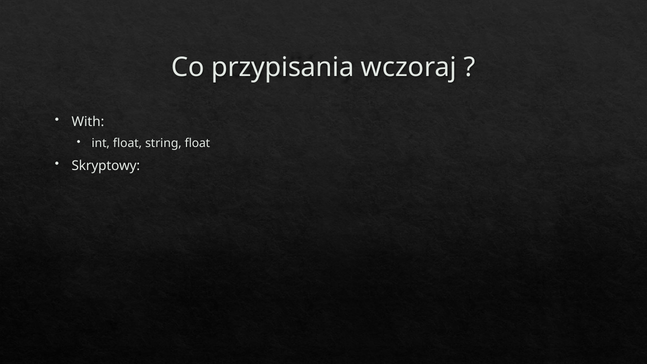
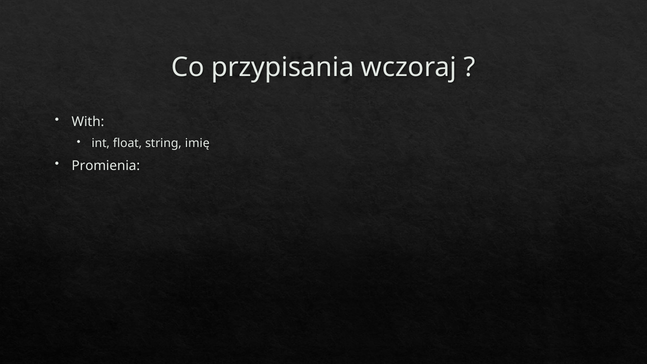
string float: float -> imię (197, 143)
Skryptowy: Skryptowy -> Promienia (106, 166)
